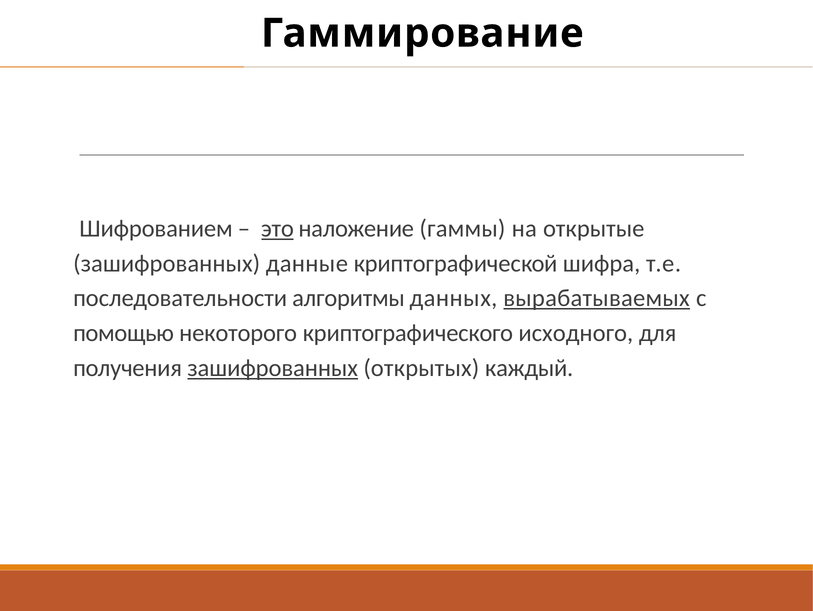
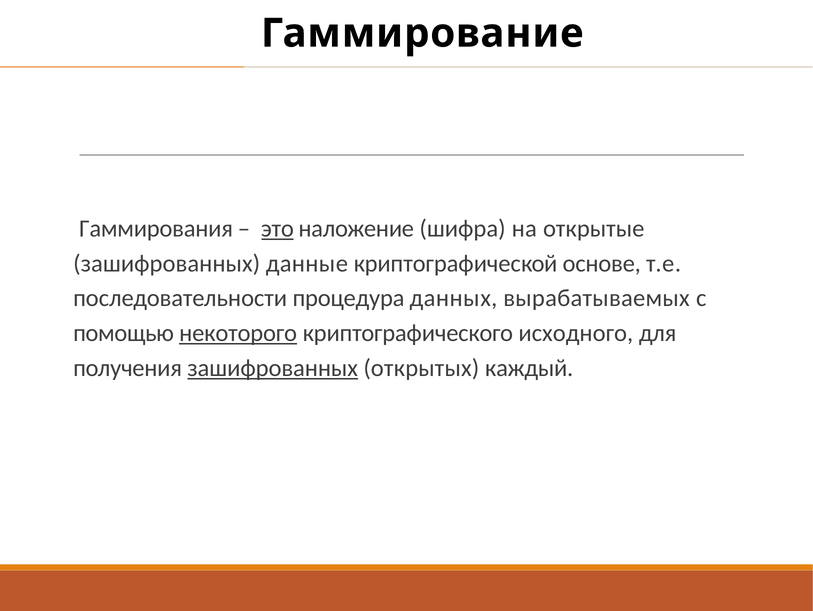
Шифрованием: Шифрованием -> Гаммирования (156, 228)
гаммы: гаммы -> шифра (463, 228)
шифра: шифра -> основе (602, 263)
алгоритмы: алгоритмы -> процедура (349, 298)
вырабатываемых underline: present -> none (597, 298)
некоторого underline: none -> present (238, 333)
